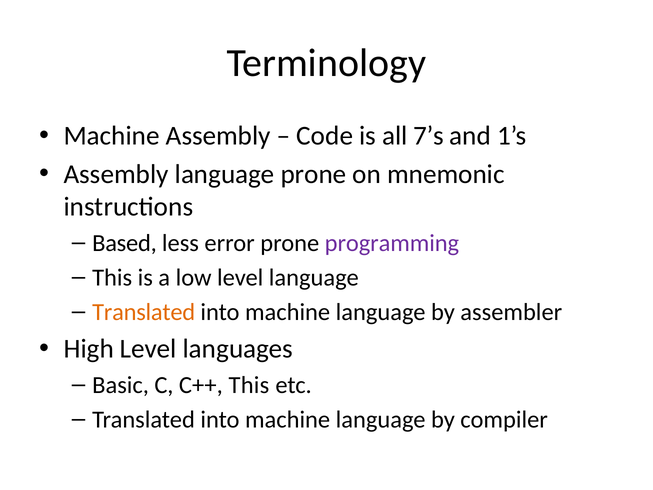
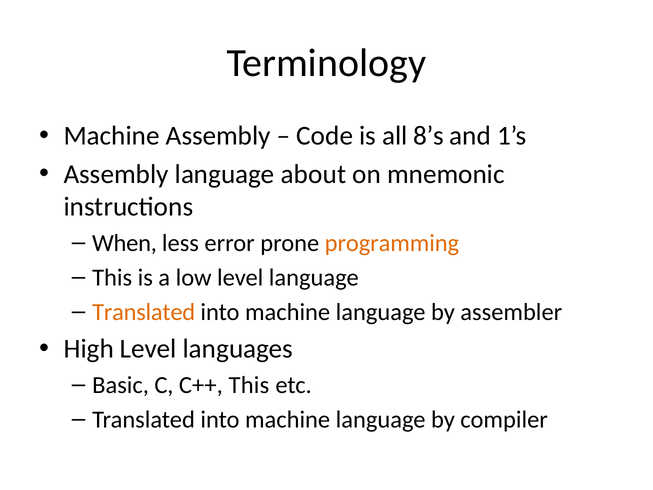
7’s: 7’s -> 8’s (429, 136)
language prone: prone -> about (313, 174)
Based: Based -> When (124, 243)
programming colour: purple -> orange (392, 243)
